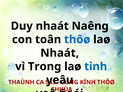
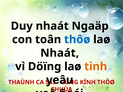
Naêng: Naêng -> Ngaäp (90, 26)
Trong: Trong -> Döïng (45, 67)
tình colour: blue -> orange (96, 67)
